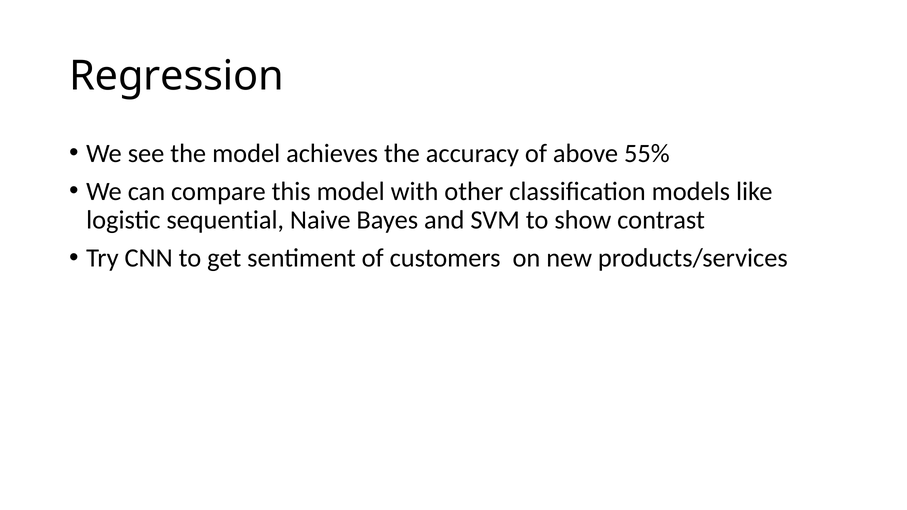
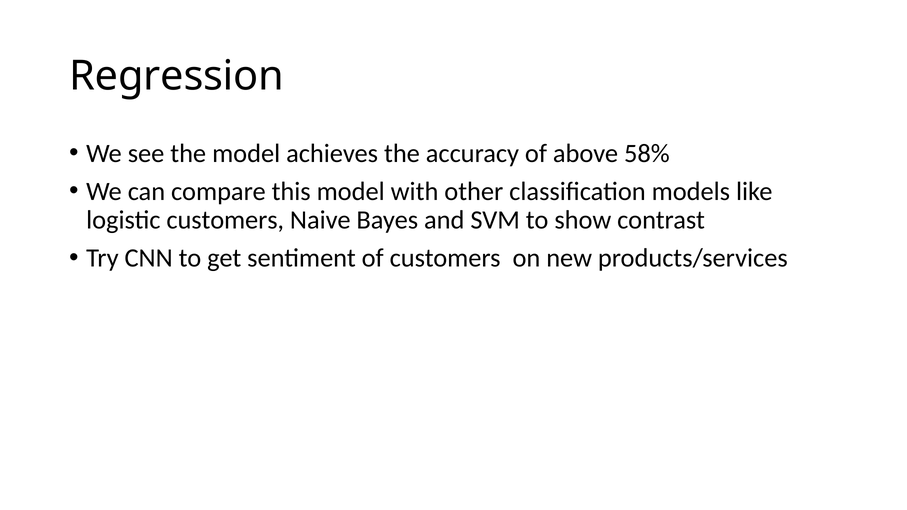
55%: 55% -> 58% (647, 153)
logistic sequential: sequential -> customers (225, 220)
